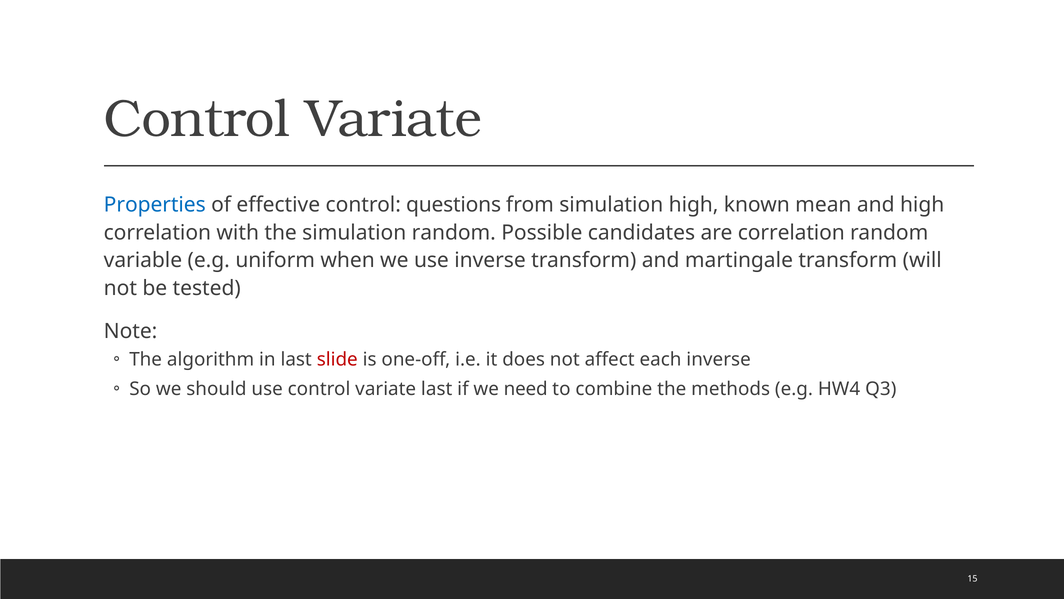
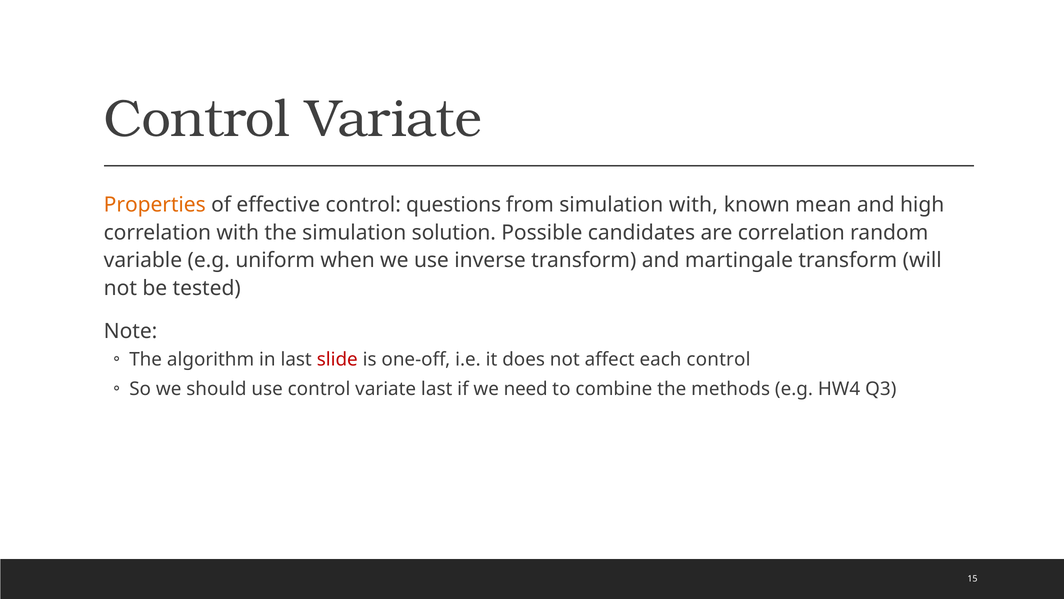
Properties colour: blue -> orange (155, 205)
simulation high: high -> with (693, 205)
simulation random: random -> solution (454, 232)
each inverse: inverse -> control (719, 359)
